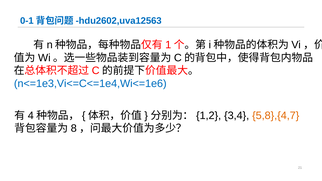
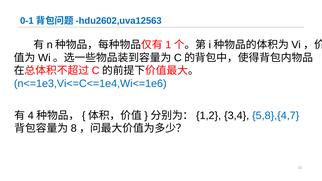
5,8},{4,7 colour: orange -> blue (276, 116)
